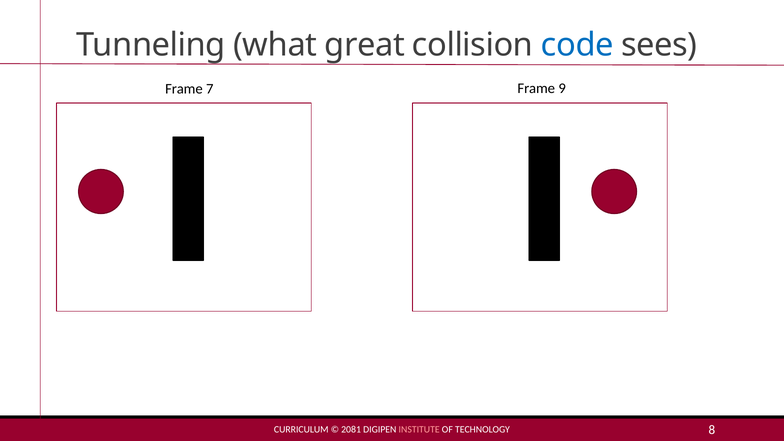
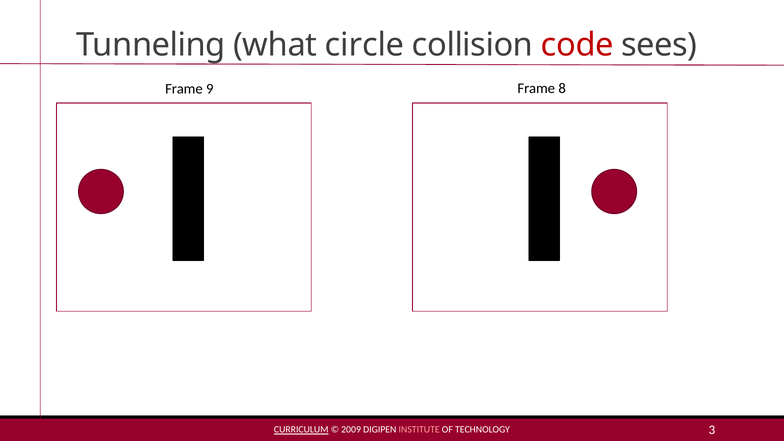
great: great -> circle (365, 45)
code colour: blue -> red (577, 45)
7: 7 -> 9 (210, 89)
9: 9 -> 8 (562, 88)
CURRICULUM underline: none -> present (301, 430)
2081: 2081 -> 2009 (351, 430)
8: 8 -> 3 (712, 430)
